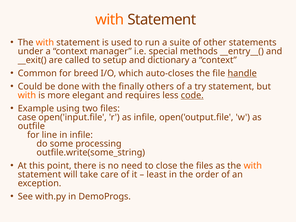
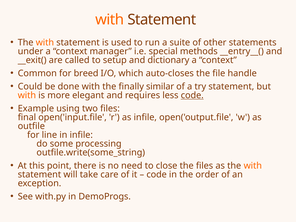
handle underline: present -> none (242, 73)
others: others -> similar (160, 87)
case: case -> final (27, 117)
least: least -> code (157, 174)
